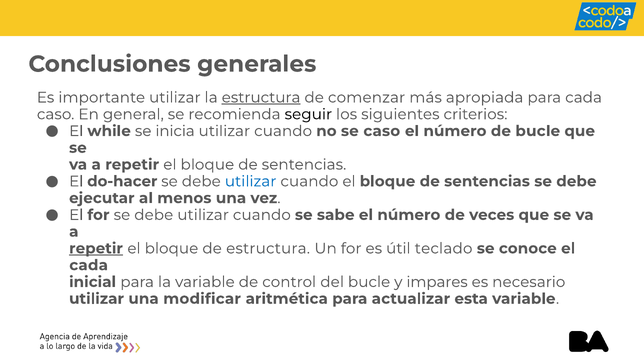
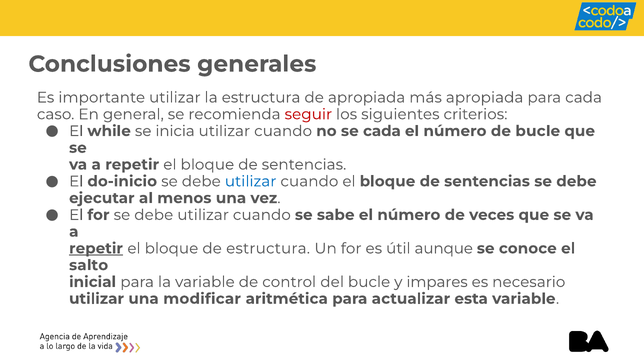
estructura underline: present -> none (261, 98)
de comenzar: comenzar -> apropiada (367, 98)
seguir colour: black -> red (308, 114)
se caso: caso -> cada (382, 131)
do-hacer: do-hacer -> do-inicio (122, 181)
teclado: teclado -> aunque (444, 249)
cada: cada -> salto (89, 265)
